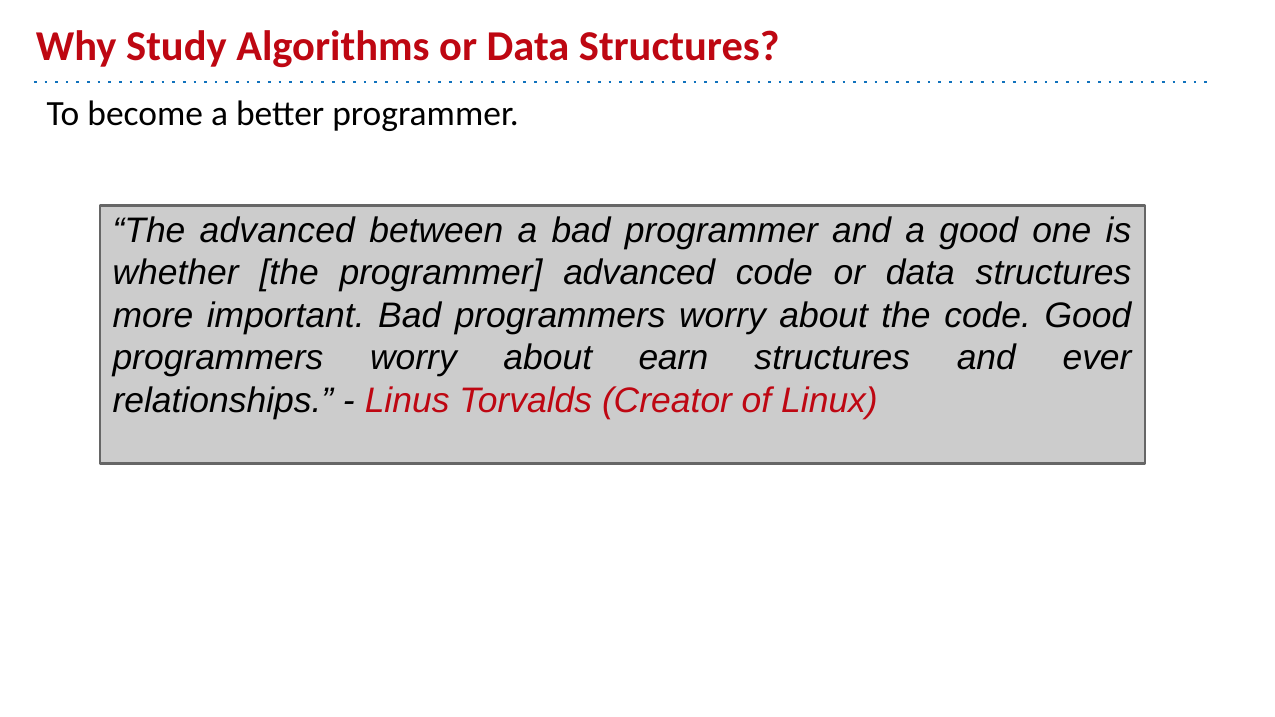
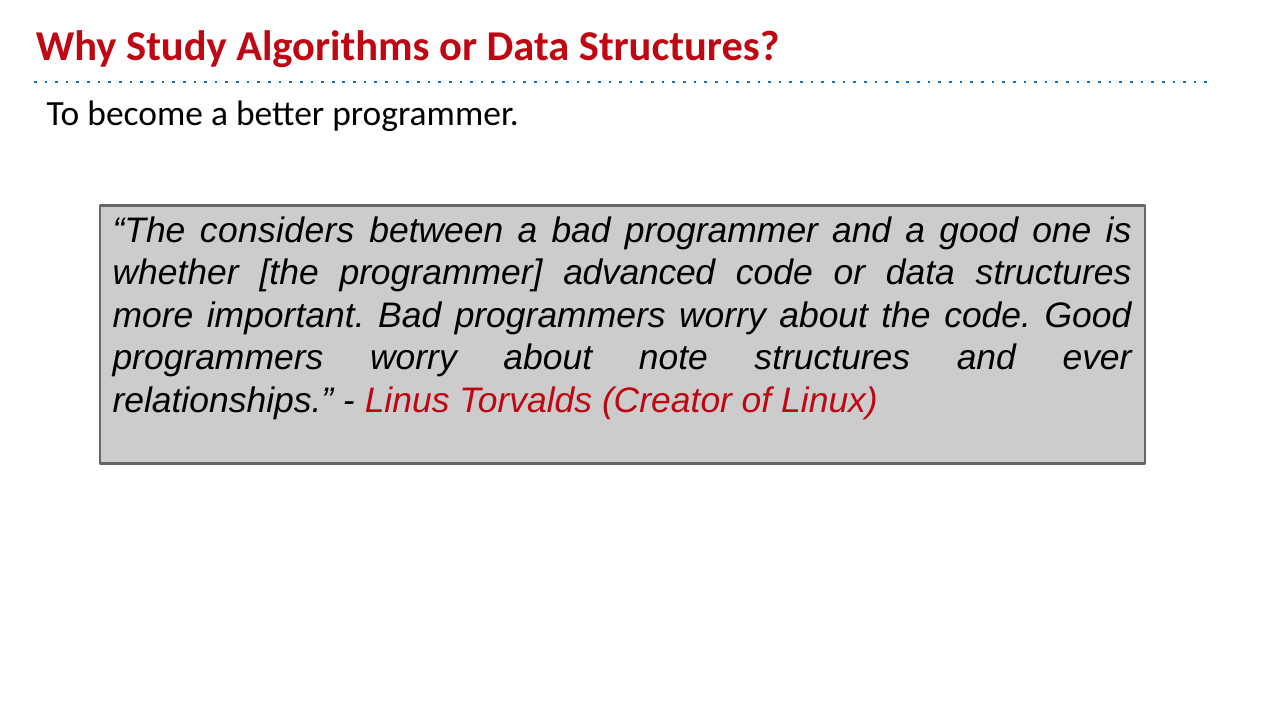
The advanced: advanced -> considers (277, 231)
earn: earn -> note (673, 358)
